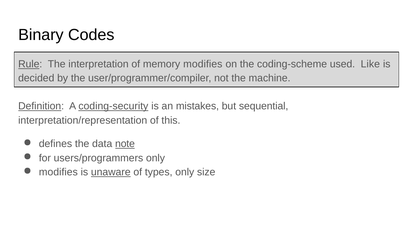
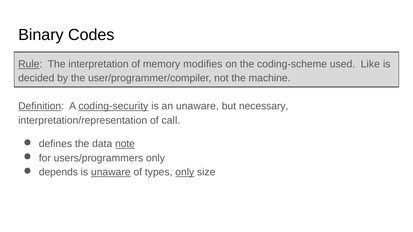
an mistakes: mistakes -> unaware (197, 106)
sequential: sequential -> necessary (264, 106)
this: this -> call (171, 120)
modifies: modifies -> depends (58, 172)
only underline: none -> present (185, 172)
